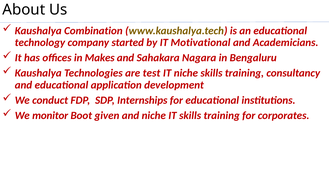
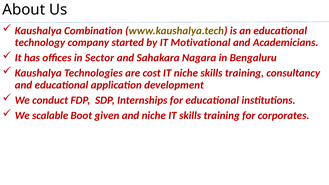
Makes: Makes -> Sector (100, 58)
test: test -> cost (152, 73)
monitor: monitor -> scalable (50, 116)
